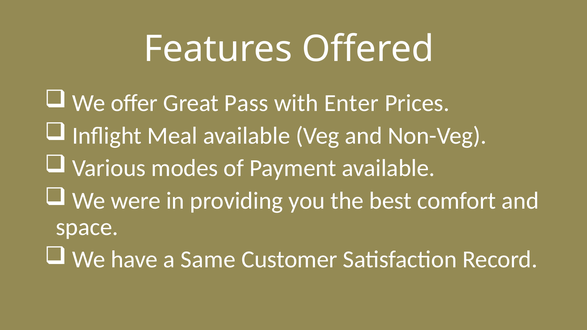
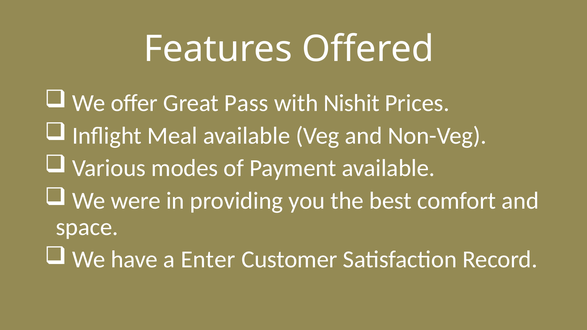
Enter: Enter -> Nishit (352, 103)
Same: Same -> Enter (208, 260)
